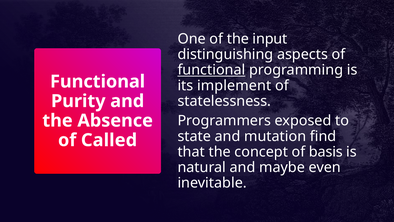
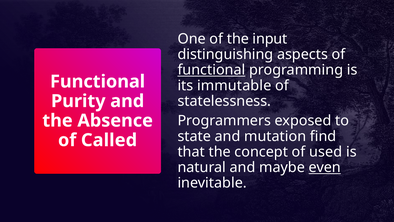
implement: implement -> immutable (234, 85)
basis: basis -> used (326, 152)
even underline: none -> present (325, 167)
